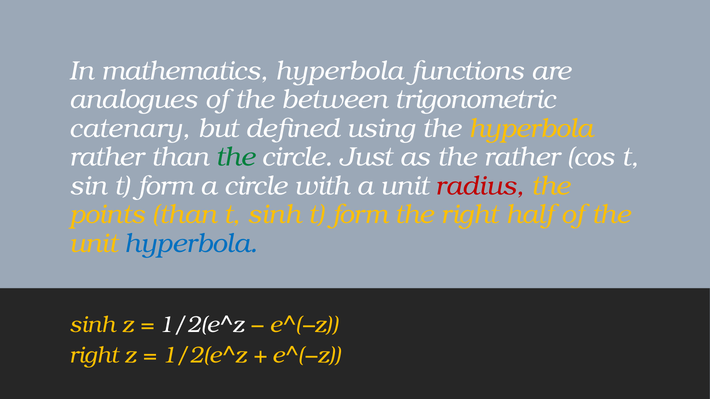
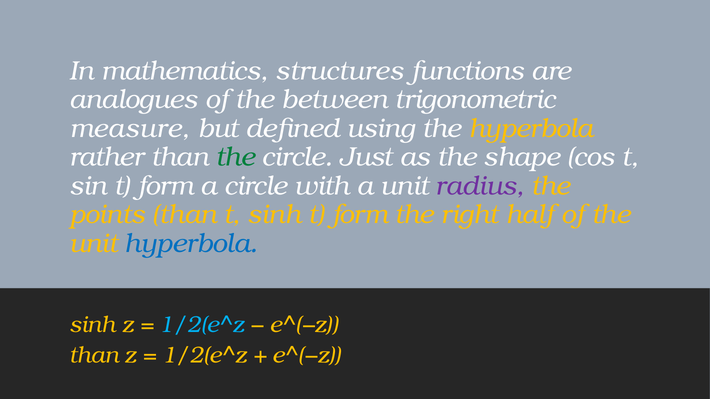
mathematics hyperbola: hyperbola -> structures (339, 71)
catenary: catenary -> measure (130, 129)
the rather: rather -> shape (522, 157)
radius colour: red -> purple (480, 186)
1/2(e^z colour: white -> light blue (202, 325)
right: right -> than (94, 355)
